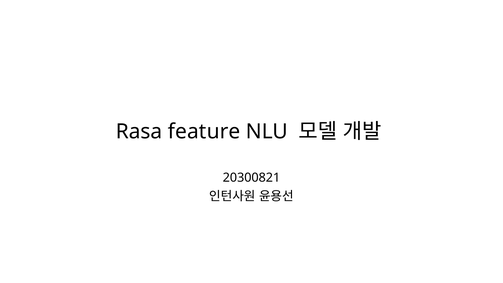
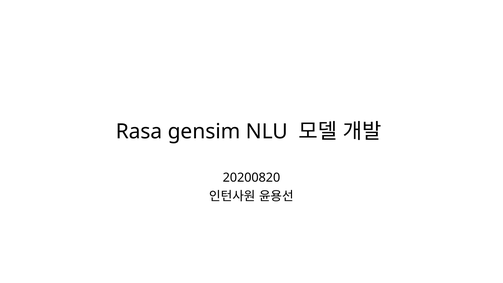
feature: feature -> gensim (204, 131)
20300821: 20300821 -> 20200820 (251, 178)
